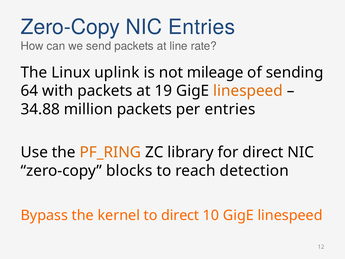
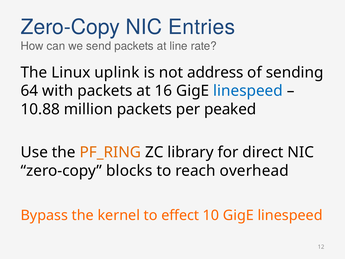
mileage: mileage -> address (215, 72)
19: 19 -> 16 (163, 91)
linespeed colour: orange -> blue (248, 91)
34.88: 34.88 -> 10.88 (40, 109)
per entries: entries -> peaked (230, 109)
detection: detection -> overhead (254, 171)
to direct: direct -> effect (180, 215)
